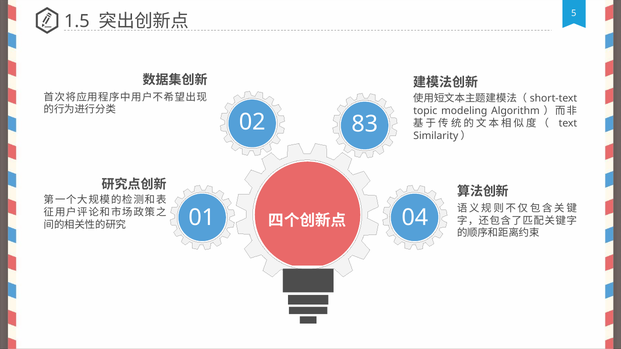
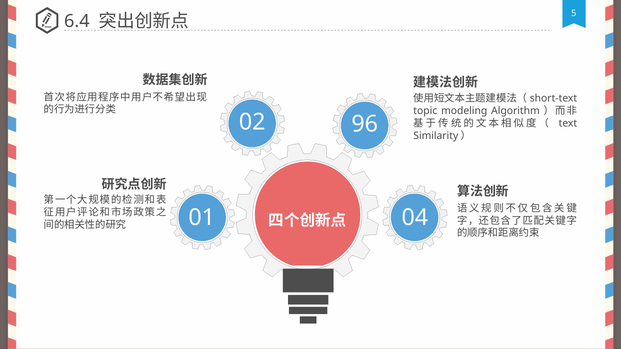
1.5: 1.5 -> 6.4 (77, 21)
83: 83 -> 96 (365, 124)
